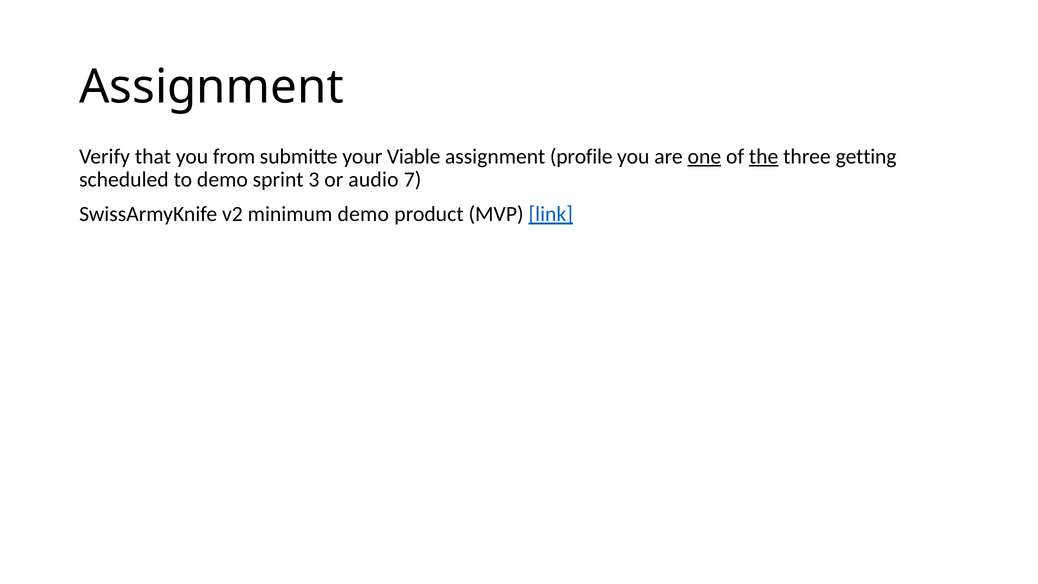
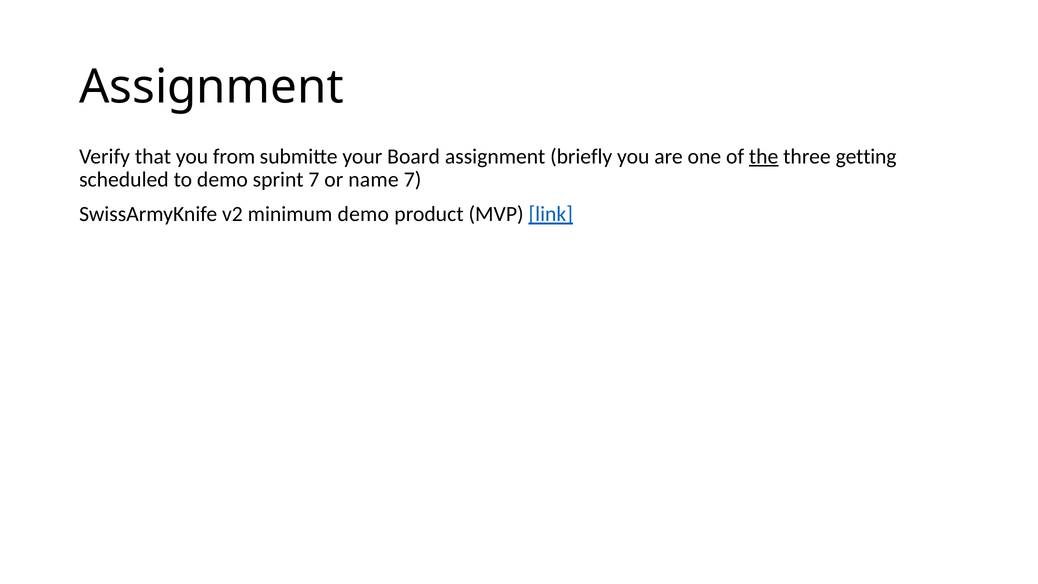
Viable: Viable -> Board (414, 156)
profile: profile -> briefly (581, 156)
one underline: present -> none (704, 156)
sprint 3: 3 -> 7 (314, 180)
audio: audio -> name (373, 180)
